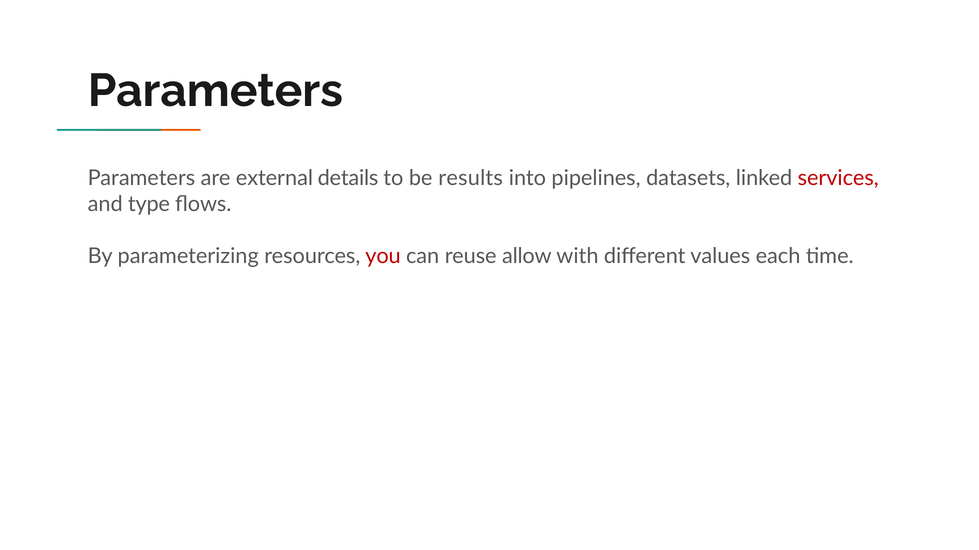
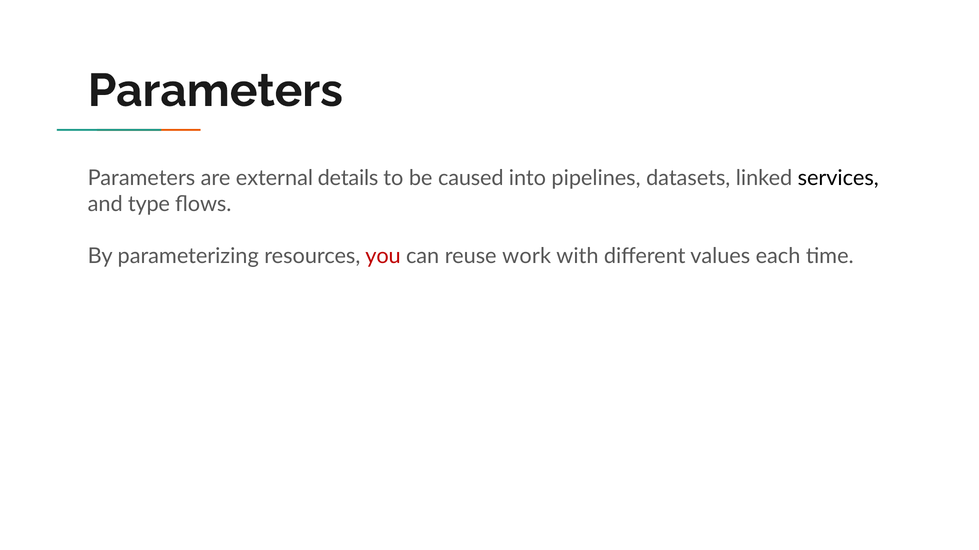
results: results -> caused (471, 178)
services colour: red -> black (838, 178)
allow: allow -> work (527, 256)
